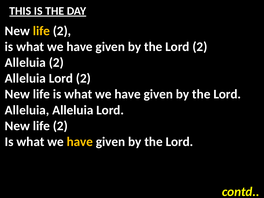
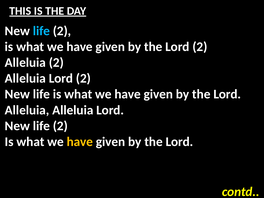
life colour: yellow -> light blue (41, 31)
